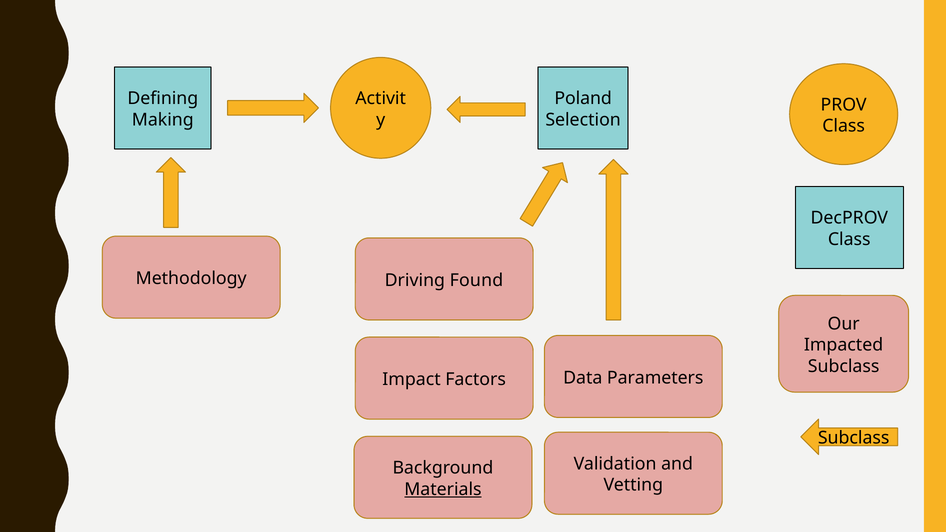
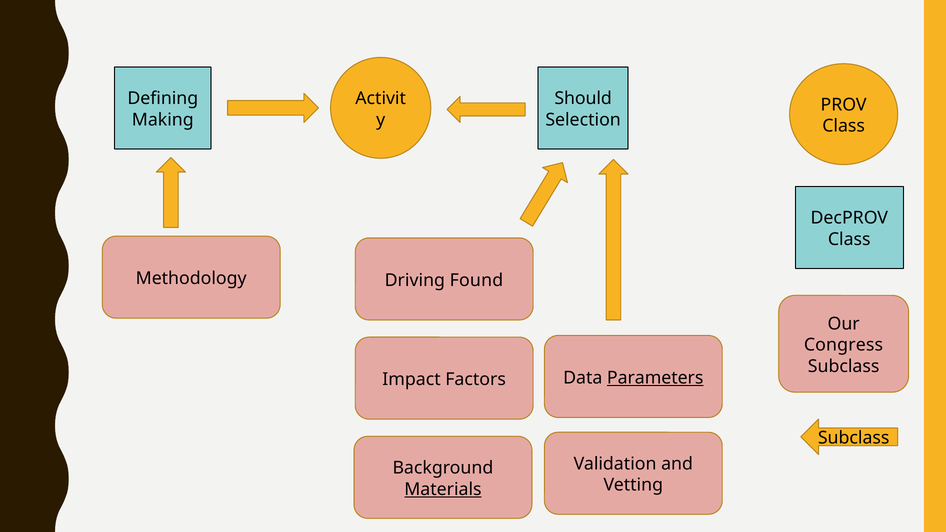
Poland: Poland -> Should (583, 98)
Impacted: Impacted -> Congress (843, 345)
Parameters underline: none -> present (655, 378)
